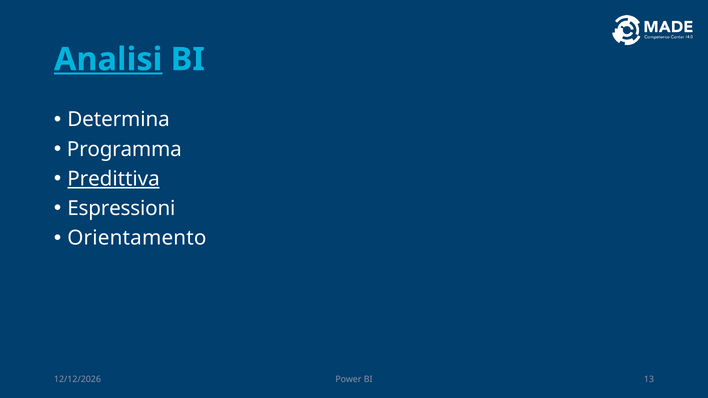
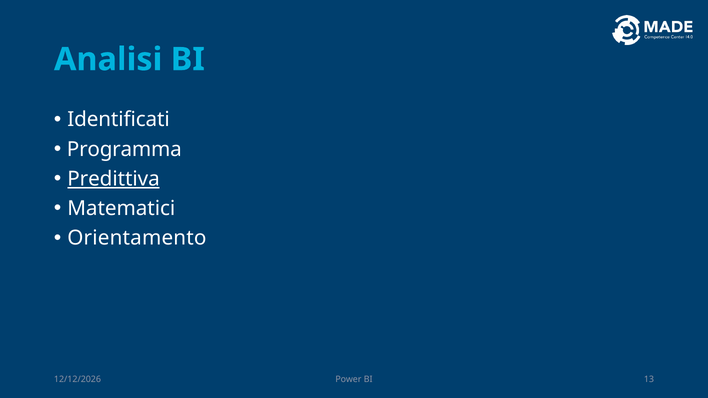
Analisi underline: present -> none (108, 59)
Determina: Determina -> Identificati (119, 120)
Espressioni: Espressioni -> Matematici (121, 209)
